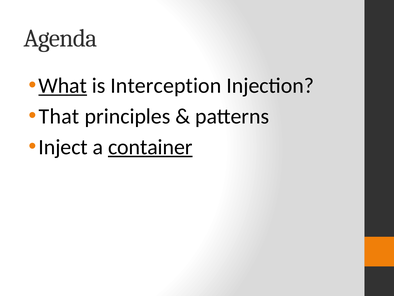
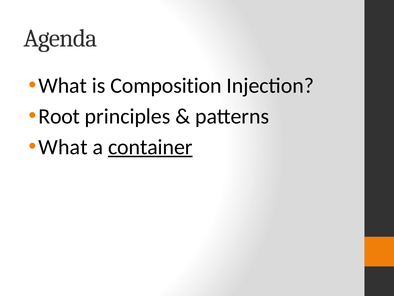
What underline: present -> none (63, 86)
Interception: Interception -> Composition (166, 86)
That: That -> Root (59, 116)
Inject: Inject -> What (63, 147)
